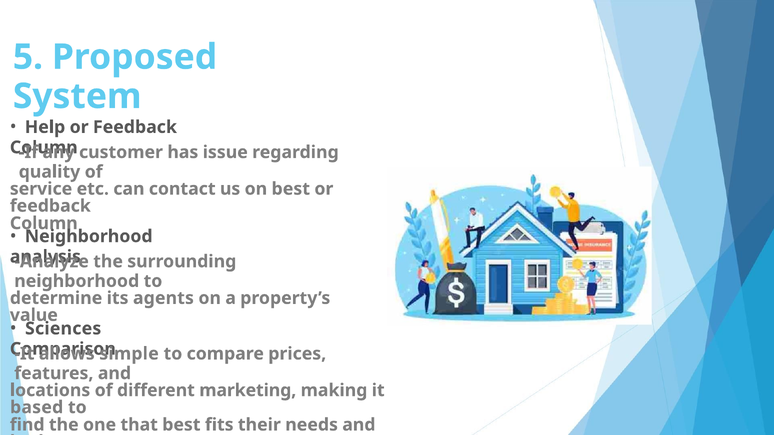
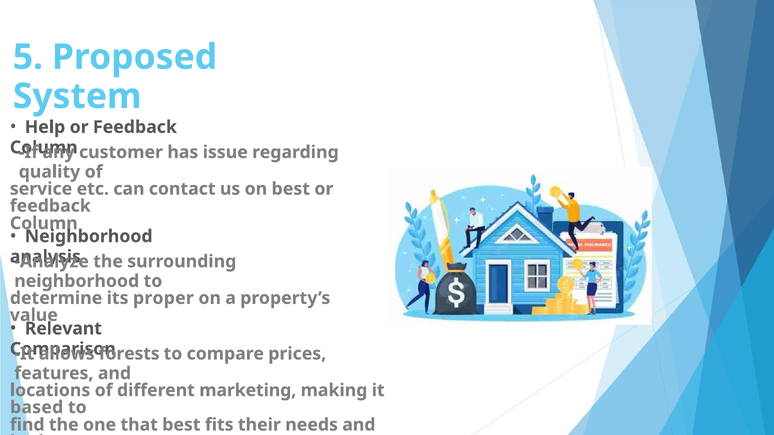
agents: agents -> proper (163, 298)
Sciences: Sciences -> Relevant (63, 329)
simple: simple -> forests (129, 354)
